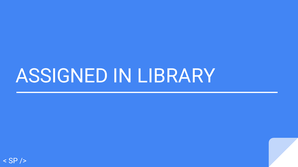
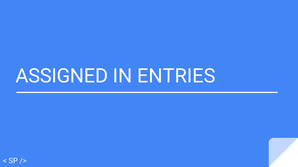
LIBRARY: LIBRARY -> ENTRIES (176, 76)
